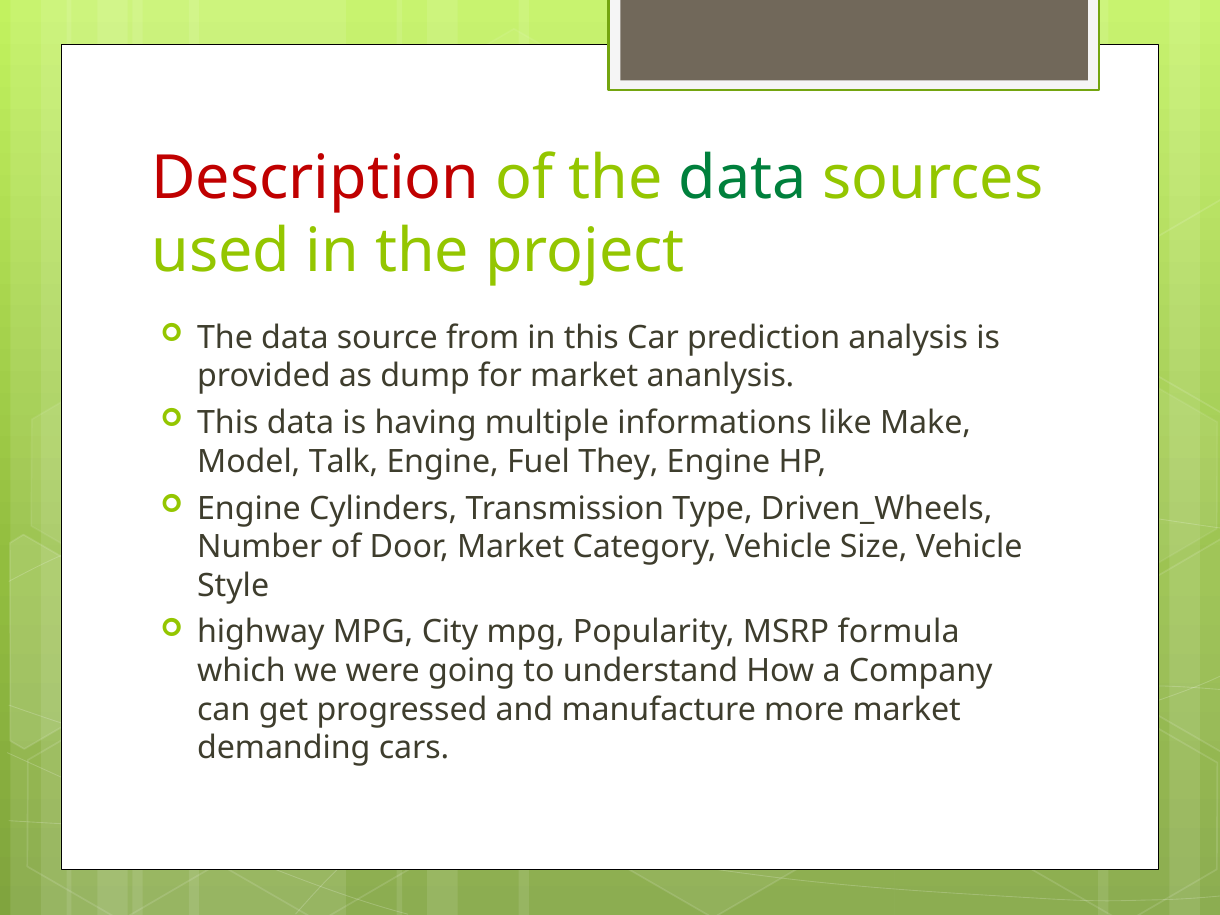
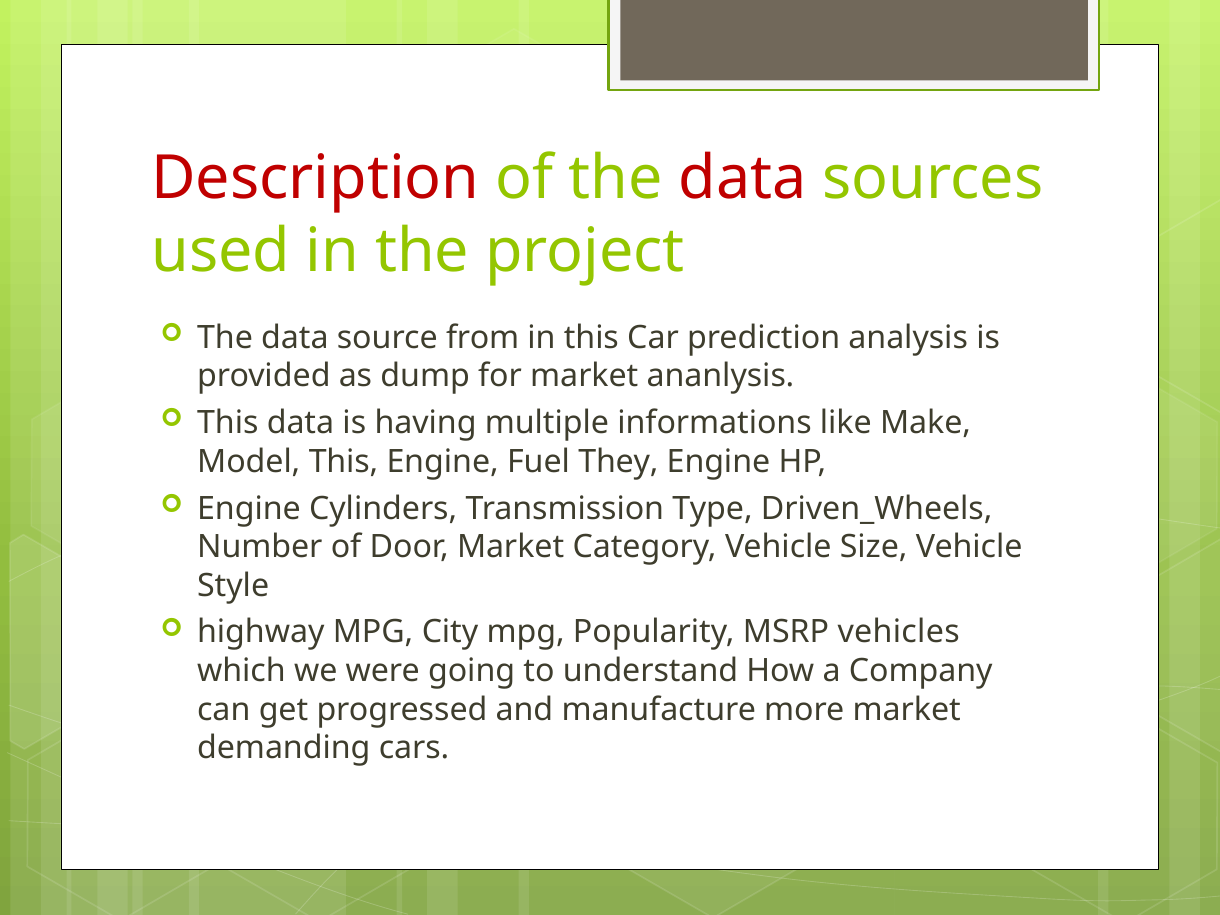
data colour: green -> red (743, 178)
Model Talk: Talk -> This (344, 462)
formula: formula -> vehicles (899, 632)
